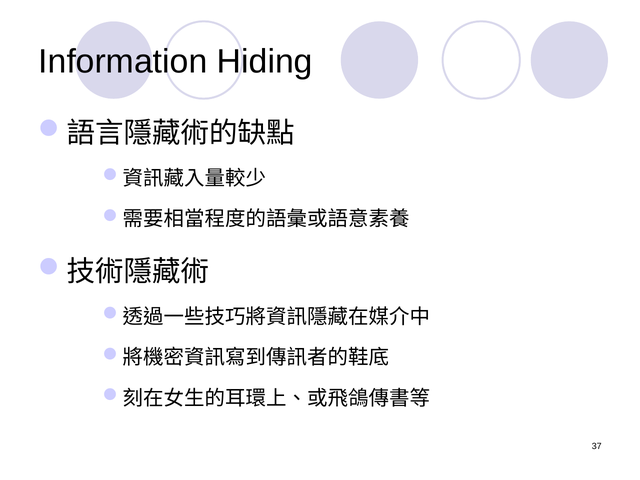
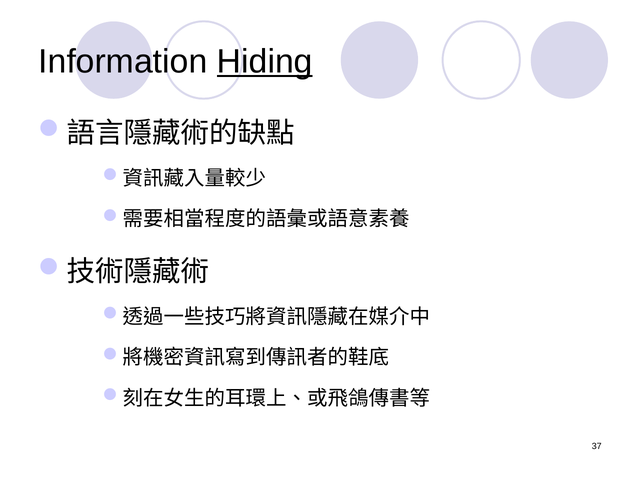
Hiding underline: none -> present (265, 62)
